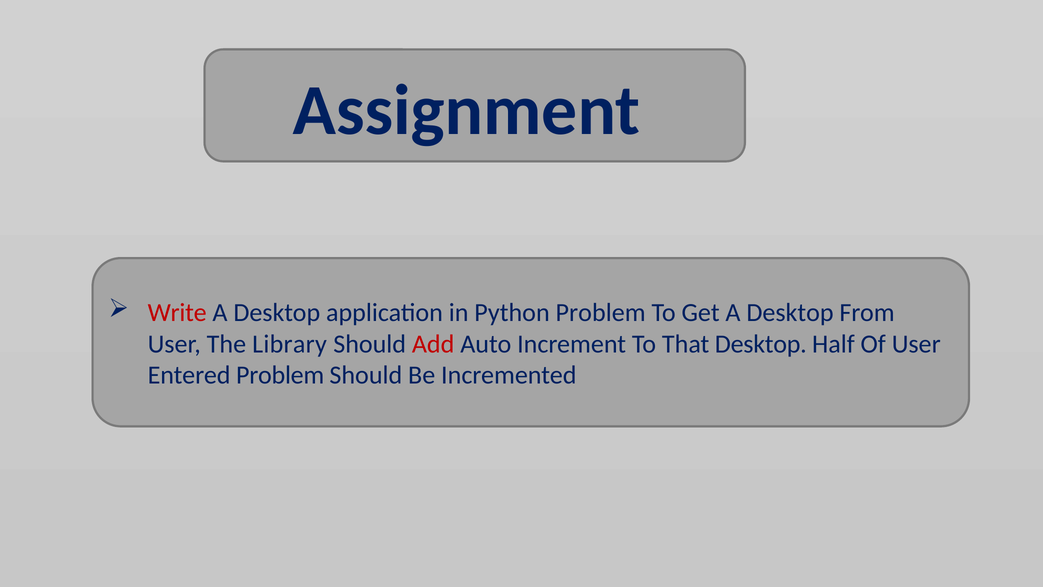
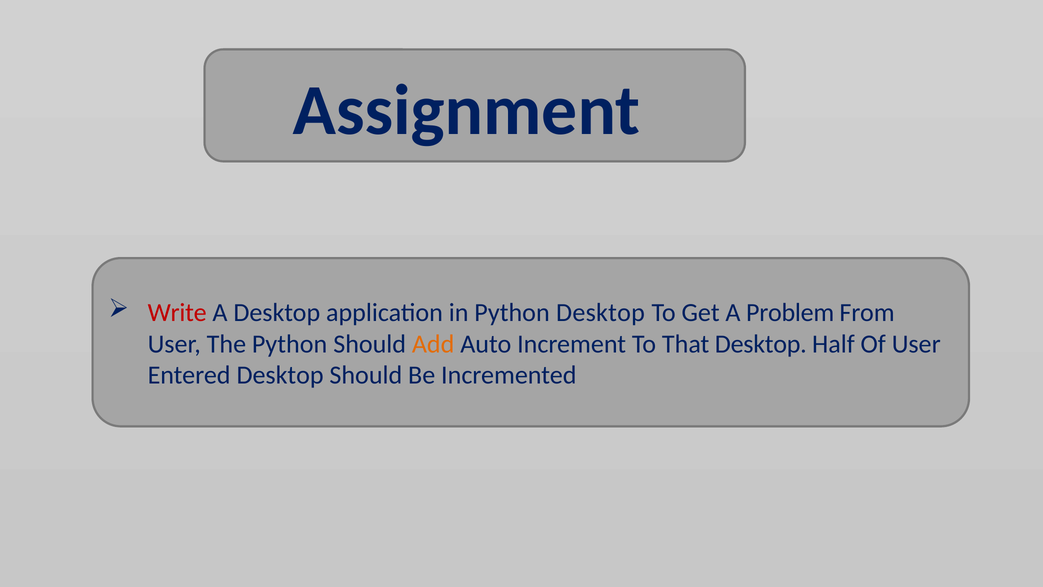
Python Problem: Problem -> Desktop (600, 313)
Get A Desktop: Desktop -> Problem (790, 313)
The Library: Library -> Python (290, 344)
Add colour: red -> orange (433, 344)
Entered Problem: Problem -> Desktop (280, 375)
